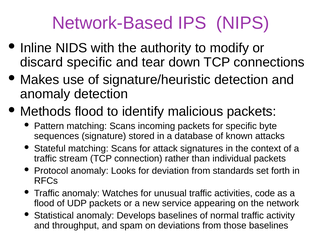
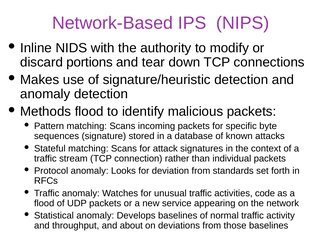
discard specific: specific -> portions (90, 62)
spam: spam -> about (131, 226)
